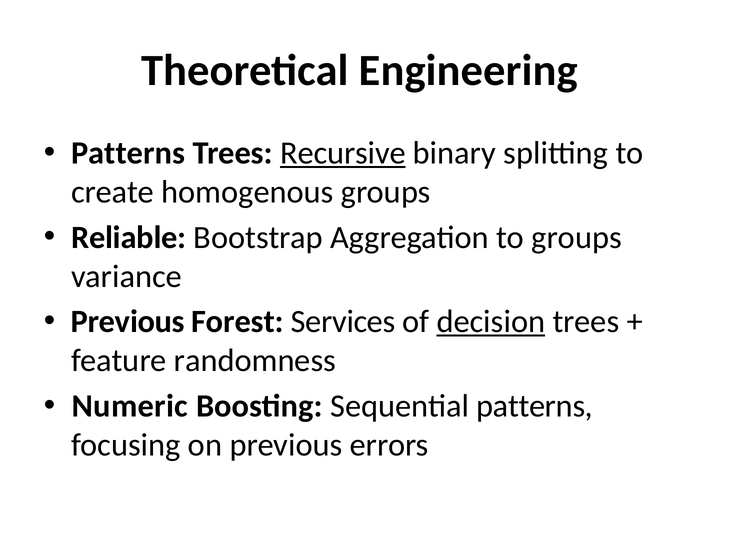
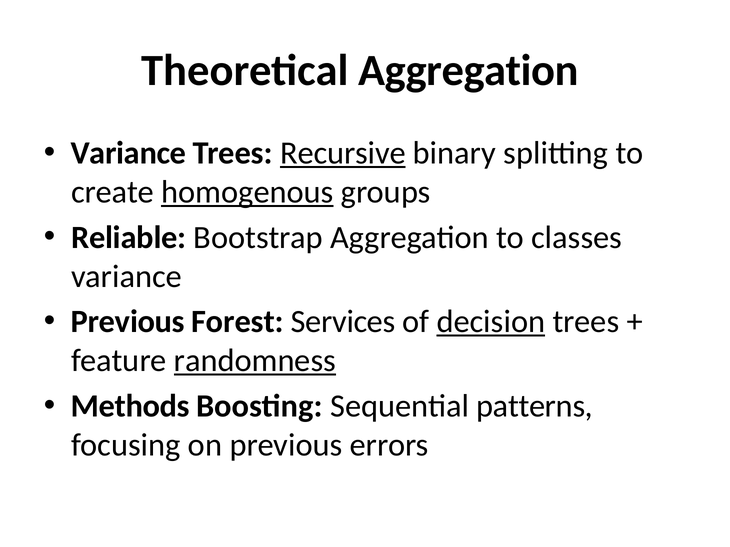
Theoretical Engineering: Engineering -> Aggregation (469, 71)
Patterns: Patterns -> Variance (128, 153)
homogenous underline: none -> present (247, 192)
to groups: groups -> classes (577, 238)
randomness underline: none -> present (255, 361)
Numeric: Numeric -> Methods (130, 406)
